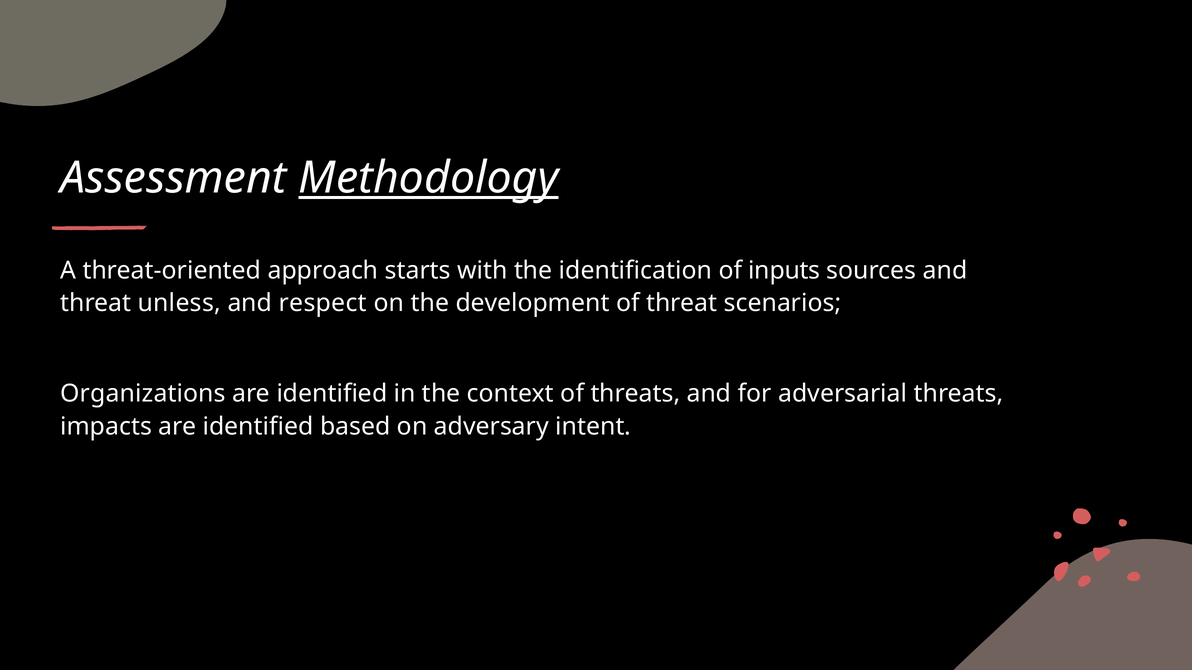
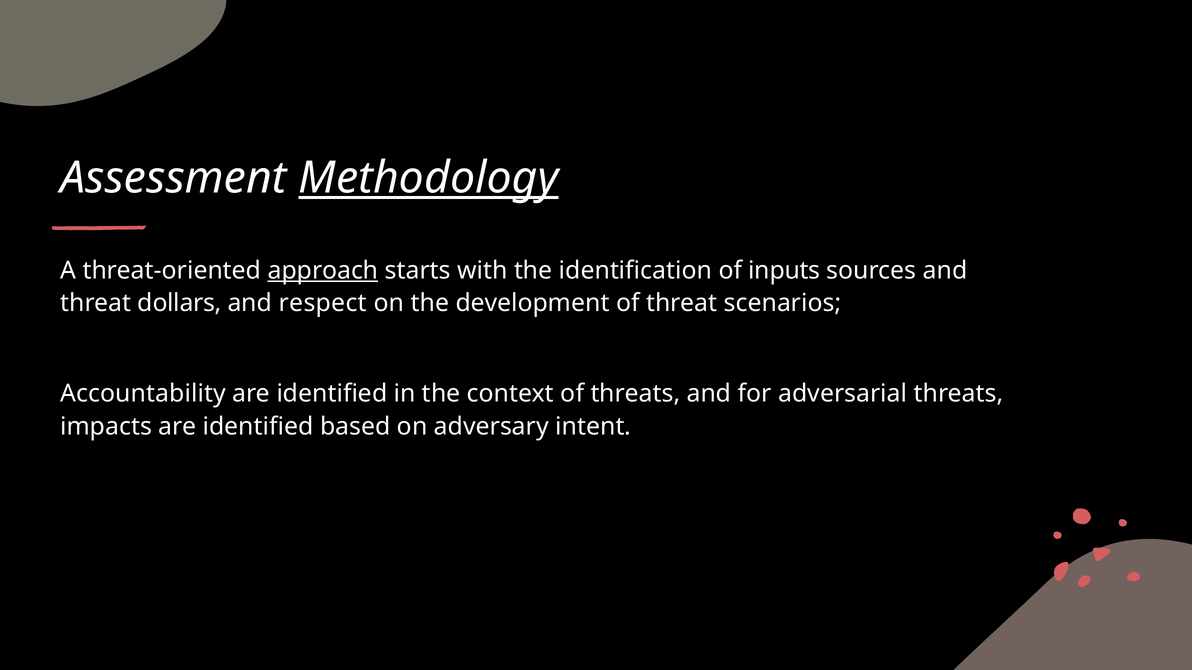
approach underline: none -> present (323, 271)
unless: unless -> dollars (180, 303)
Organizations: Organizations -> Accountability (143, 394)
